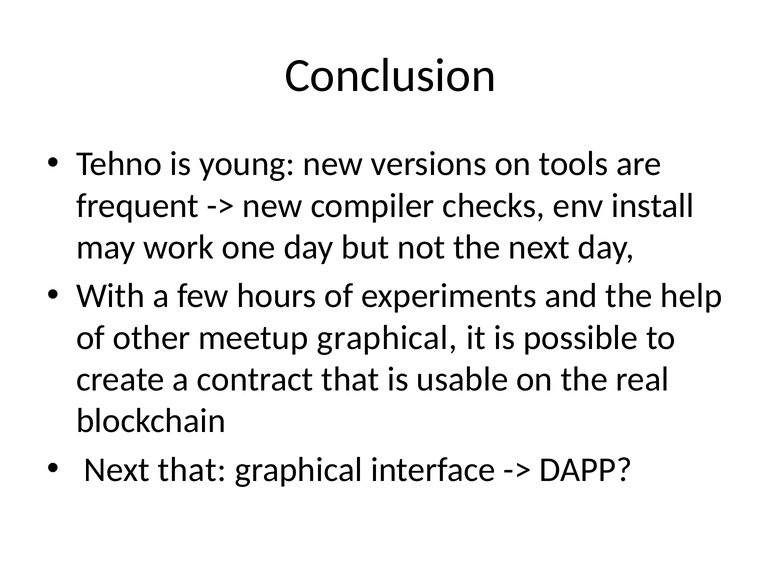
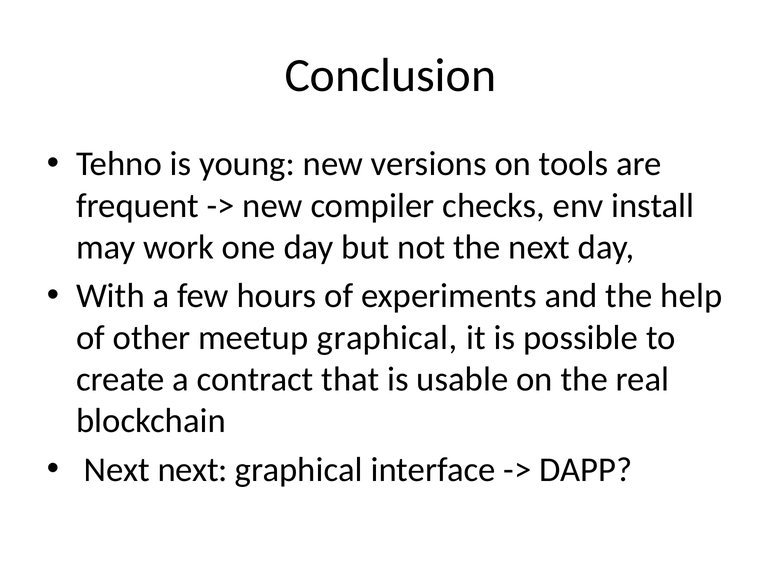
Next that: that -> next (193, 469)
